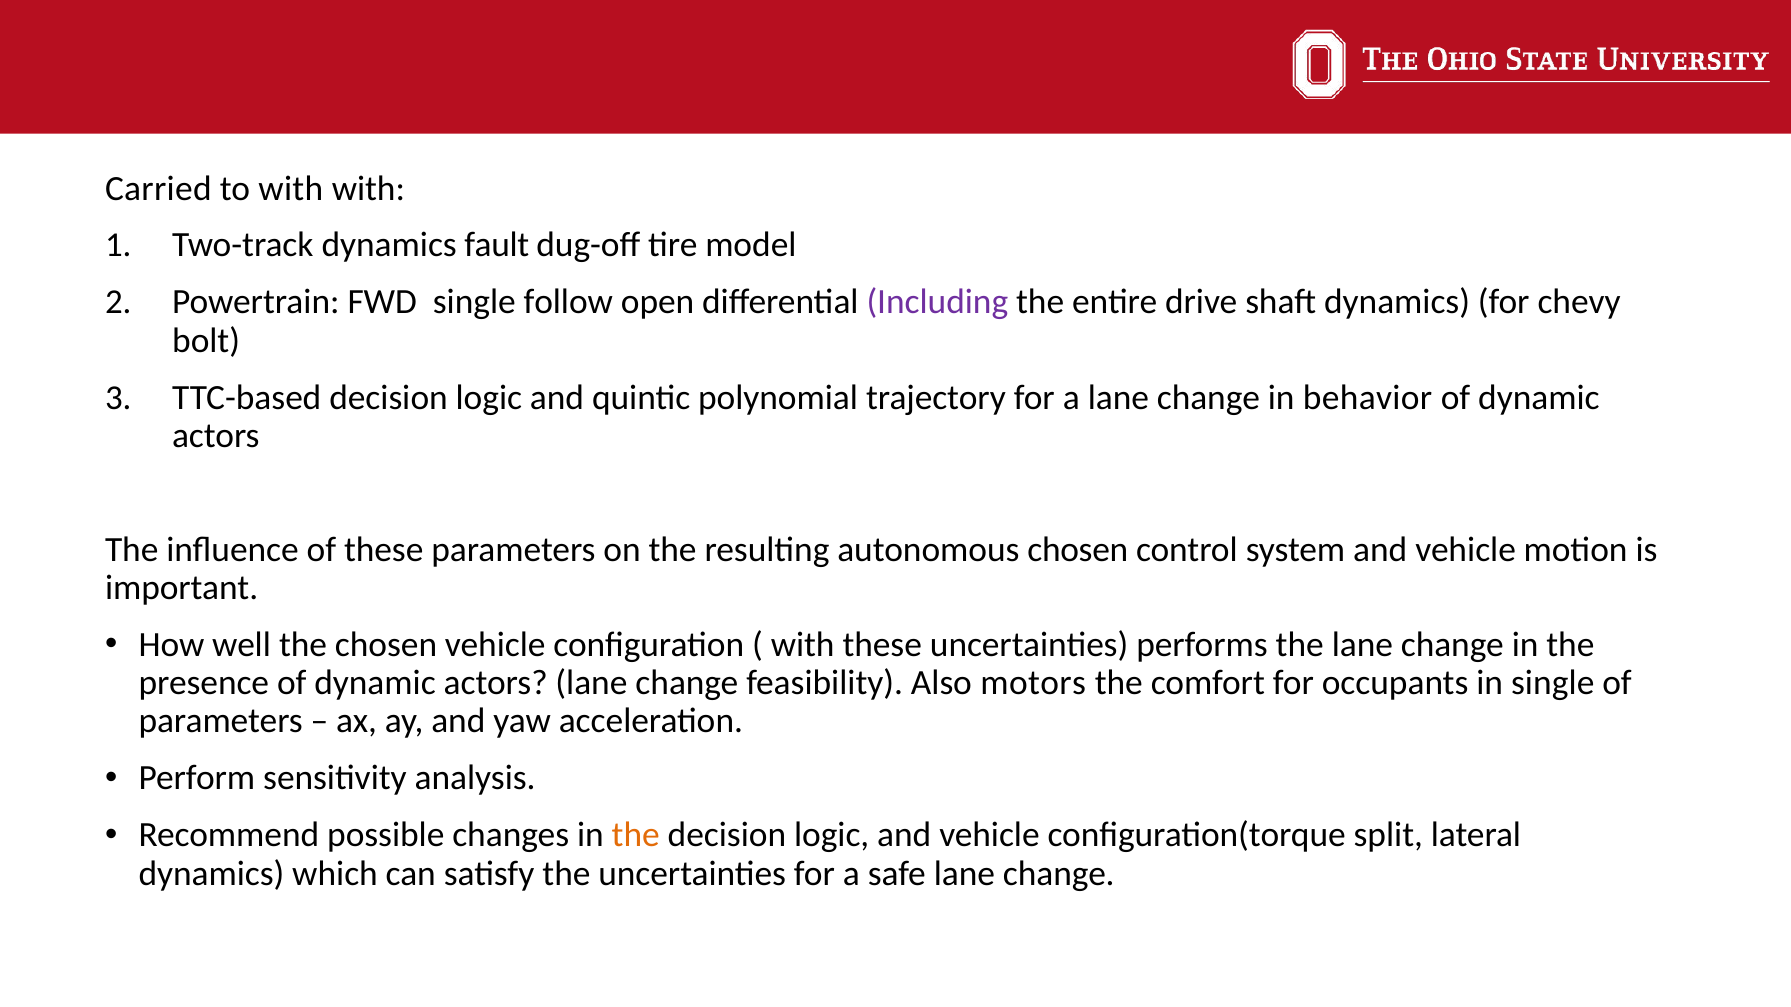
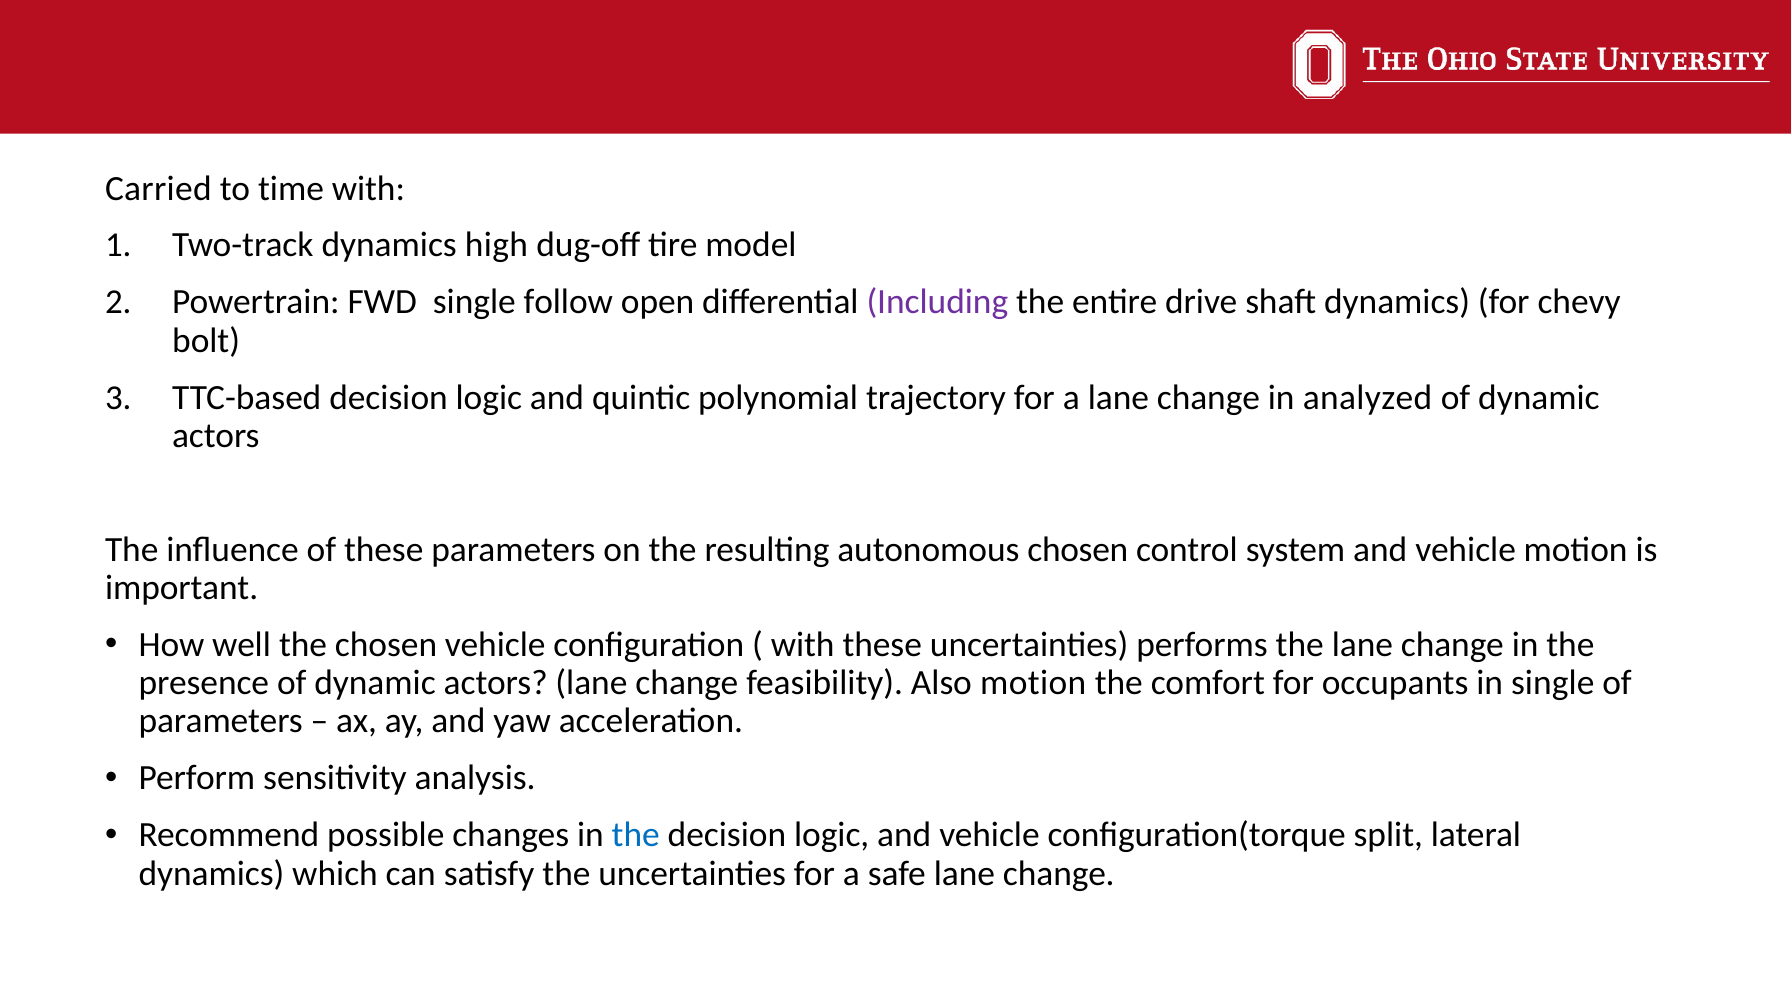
to with: with -> time (291, 188)
fault: fault -> high (496, 245)
behavior: behavior -> analyzed (1368, 398)
Also motors: motors -> motion (1033, 683)
the colour: orange -> blue (636, 835)
